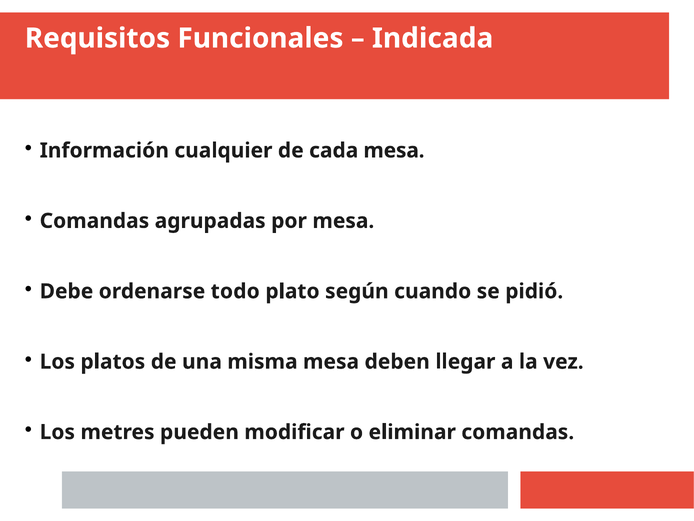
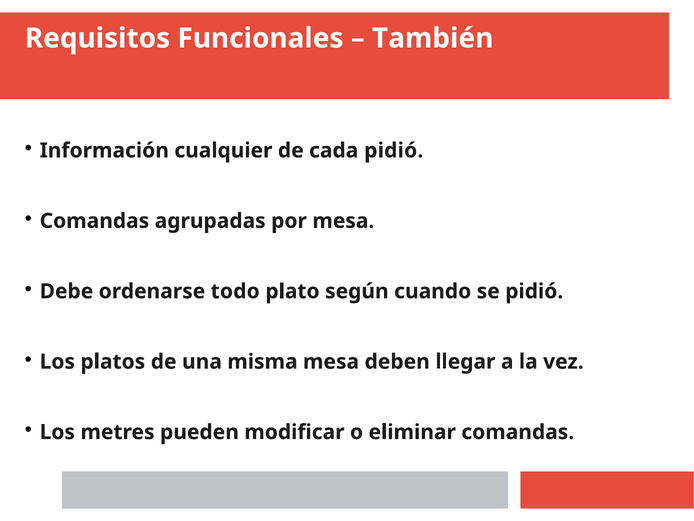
Indicada: Indicada -> También (433, 38)
cada mesa: mesa -> pidió (394, 150)
